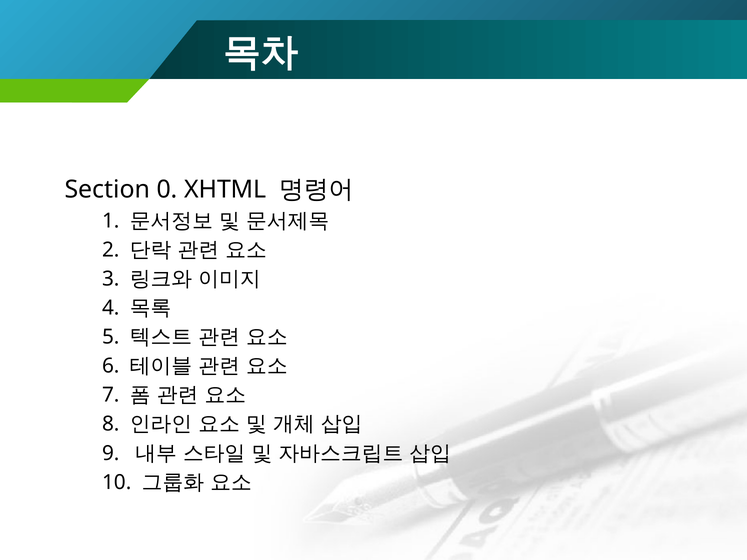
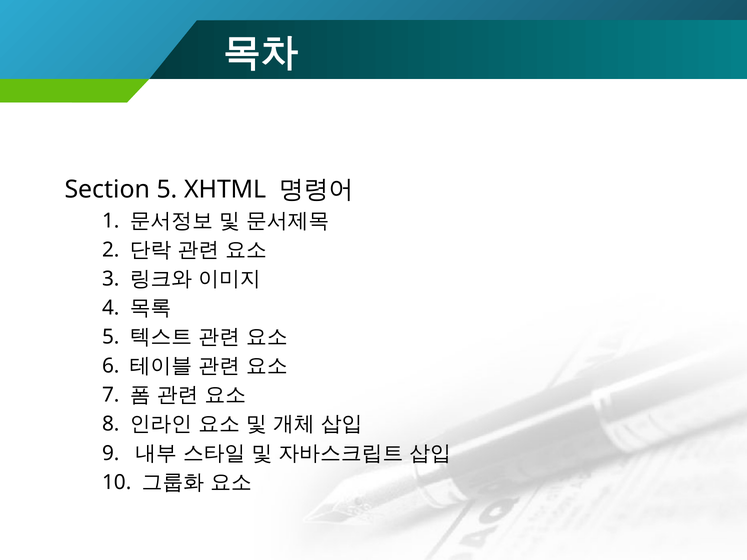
Section 0: 0 -> 5 (167, 190)
